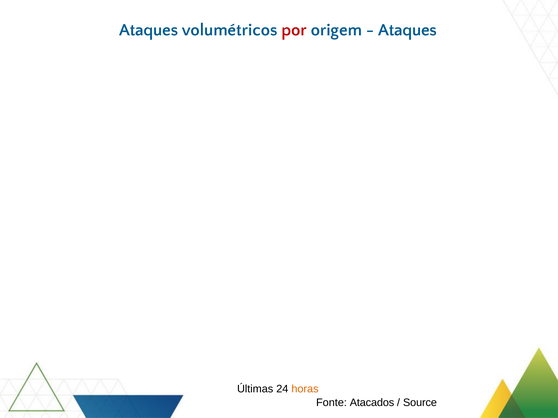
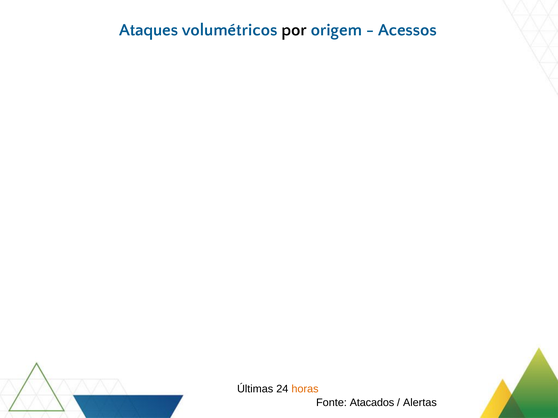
por colour: red -> black (294, 30)
Ataques: Ataques -> Acessos (408, 30)
Source: Source -> Alertas (420, 403)
